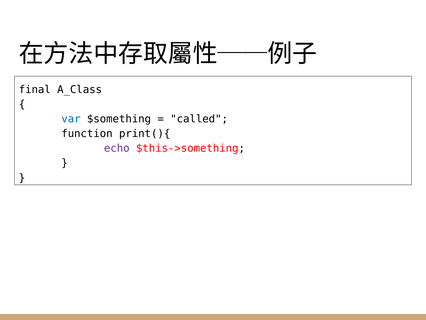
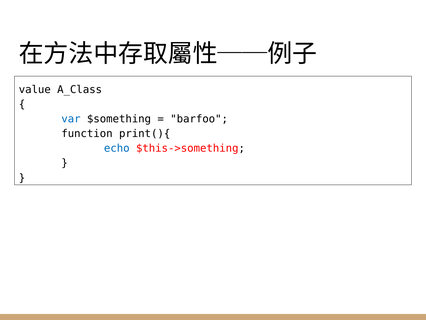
final: final -> value (35, 89)
called: called -> barfoo (199, 119)
echo colour: purple -> blue (117, 148)
